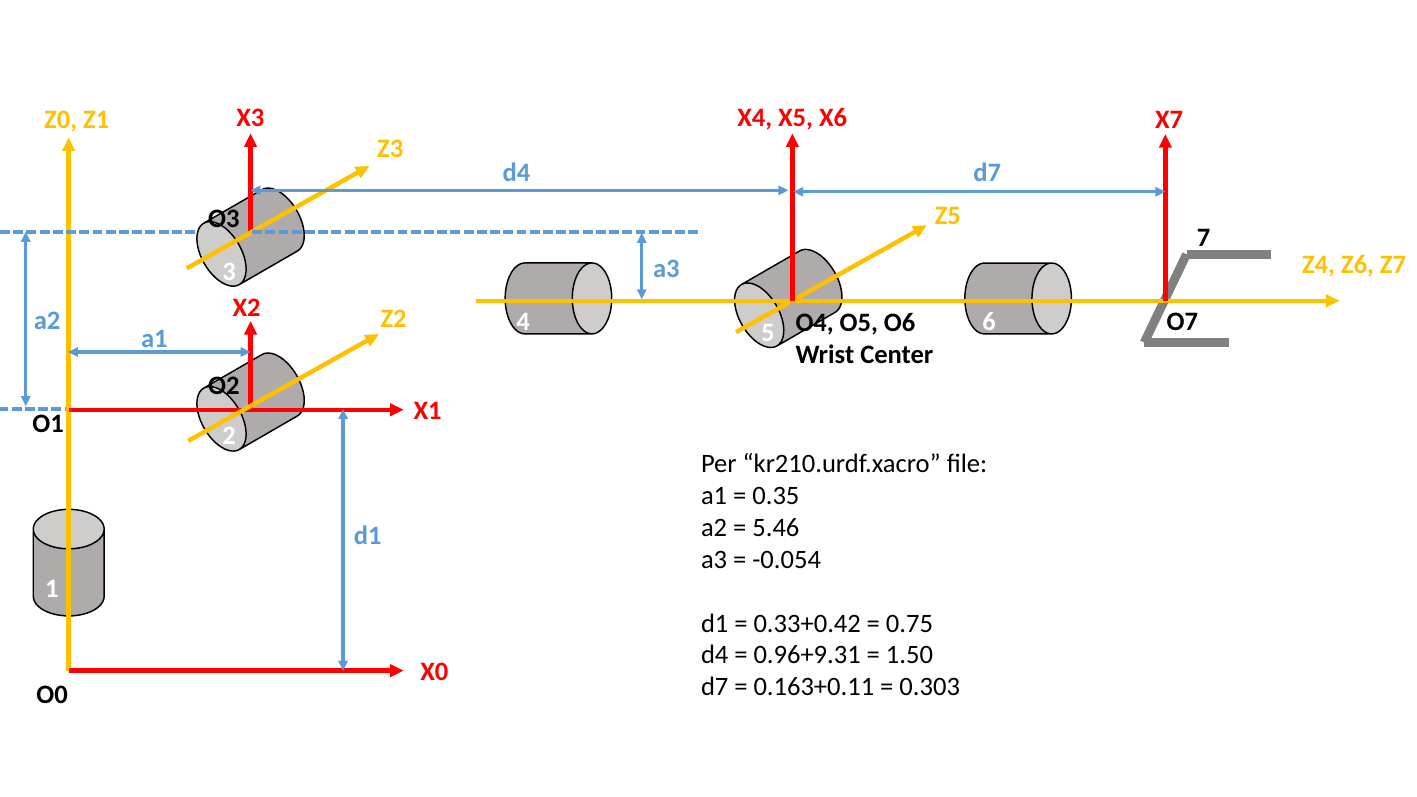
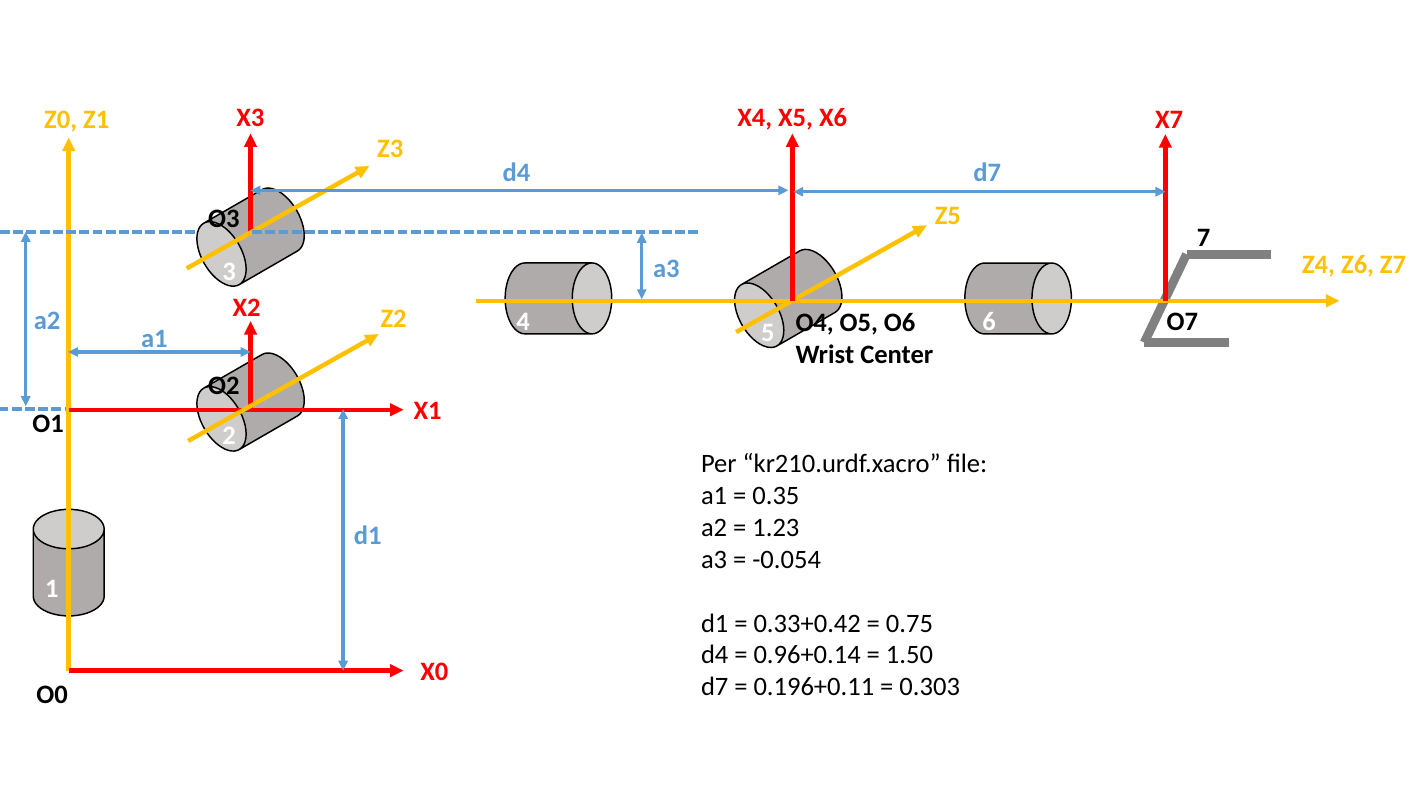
5.46: 5.46 -> 1.23 (776, 528)
0.96+9.31: 0.96+9.31 -> 0.96+0.14 (807, 655)
0.163+0.11: 0.163+0.11 -> 0.196+0.11 (814, 687)
